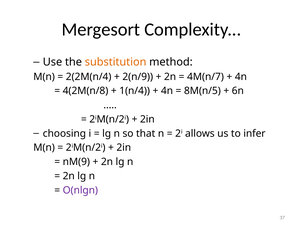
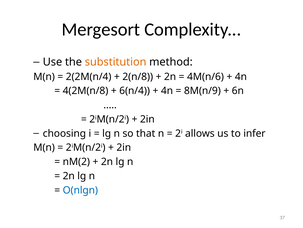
2(n/9: 2(n/9 -> 2(n/8 (138, 76)
4M(n/7: 4M(n/7 -> 4M(n/6 (205, 76)
1(n/4: 1(n/4 -> 6(n/4 (135, 91)
8M(n/5: 8M(n/5 -> 8M(n/9 (202, 91)
nM(9: nM(9 -> nM(2 (76, 161)
O(nlgn colour: purple -> blue (80, 190)
